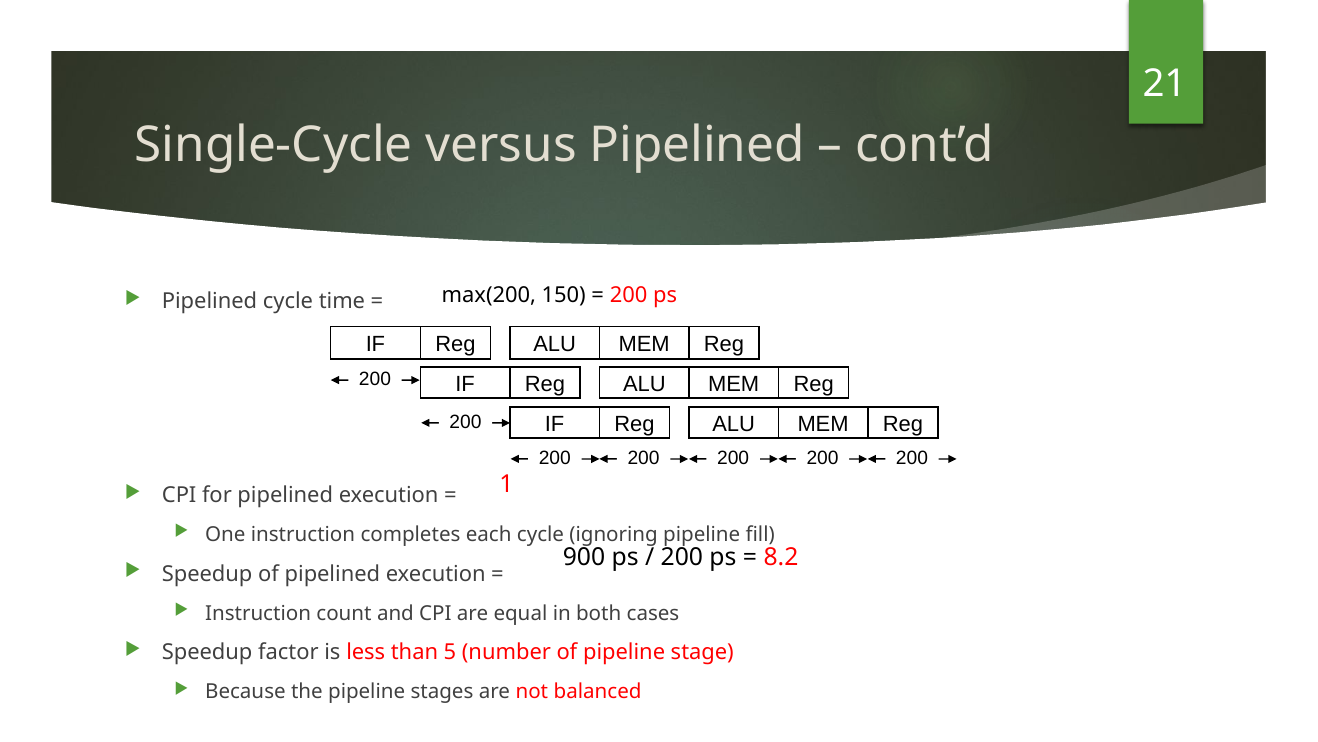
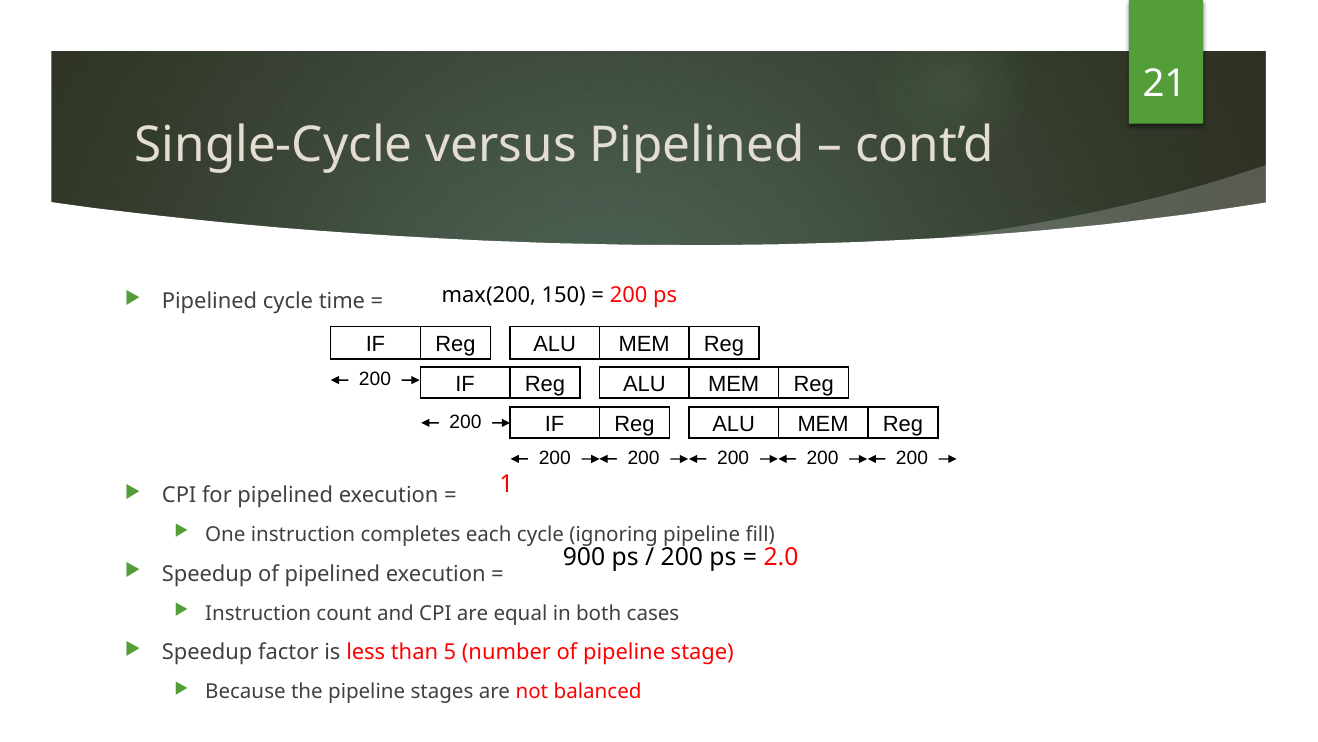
8.2: 8.2 -> 2.0 (781, 557)
